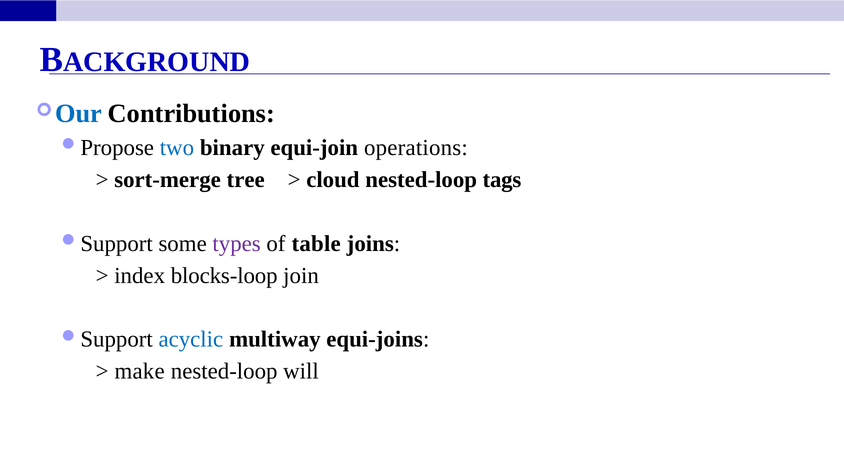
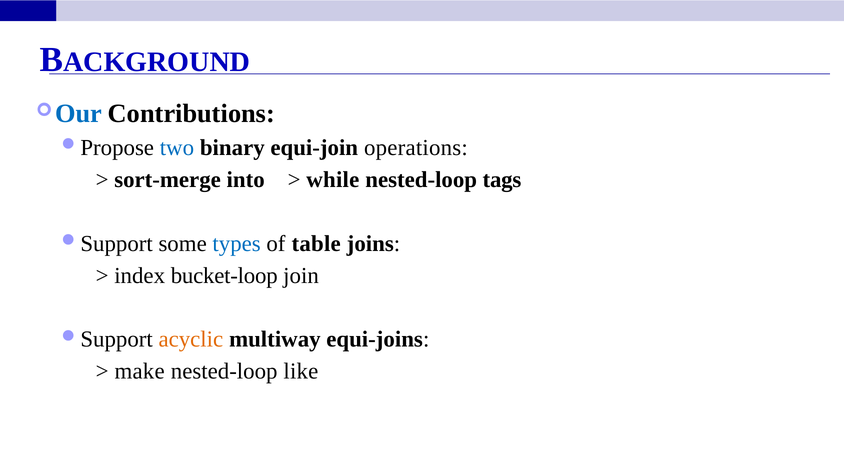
tree: tree -> into (246, 179)
cloud: cloud -> while (333, 179)
types colour: purple -> blue (237, 243)
blocks-loop: blocks-loop -> bucket-loop (224, 275)
acyclic colour: blue -> orange (191, 339)
will: will -> like (301, 371)
